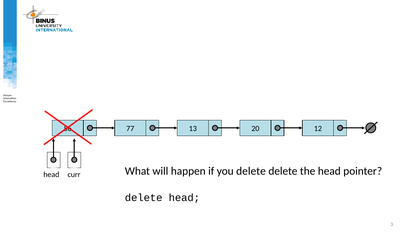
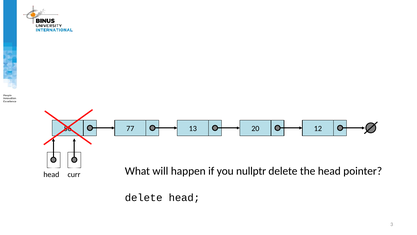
you delete: delete -> nullptr (251, 171)
